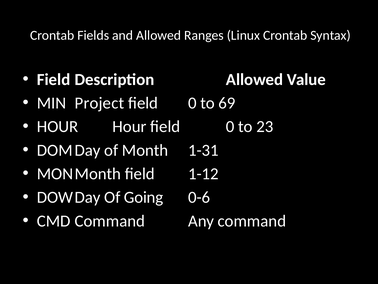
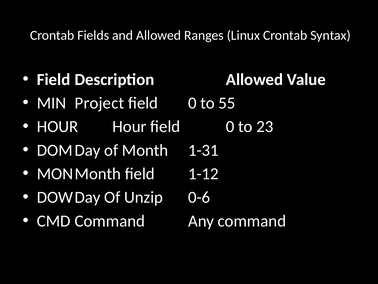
69: 69 -> 55 (227, 103)
Going: Going -> Unzip (144, 197)
